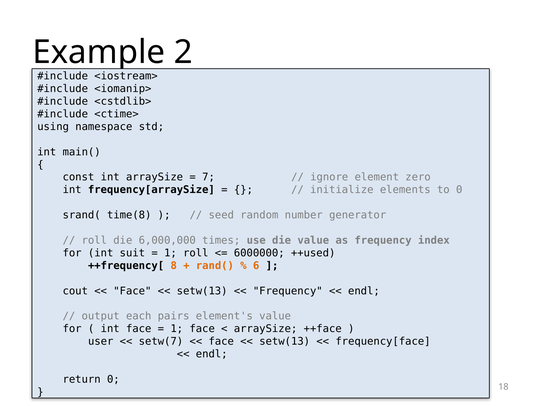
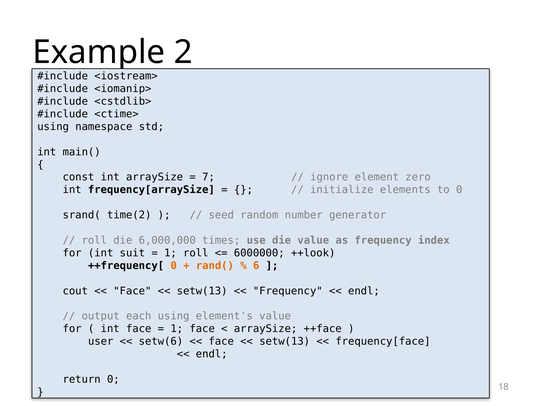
time(8: time(8 -> time(2 (129, 215)
++used: ++used -> ++look (313, 253)
++frequency[ 8: 8 -> 0 (174, 265)
each pairs: pairs -> using (174, 316)
setw(7: setw(7 -> setw(6 (161, 341)
